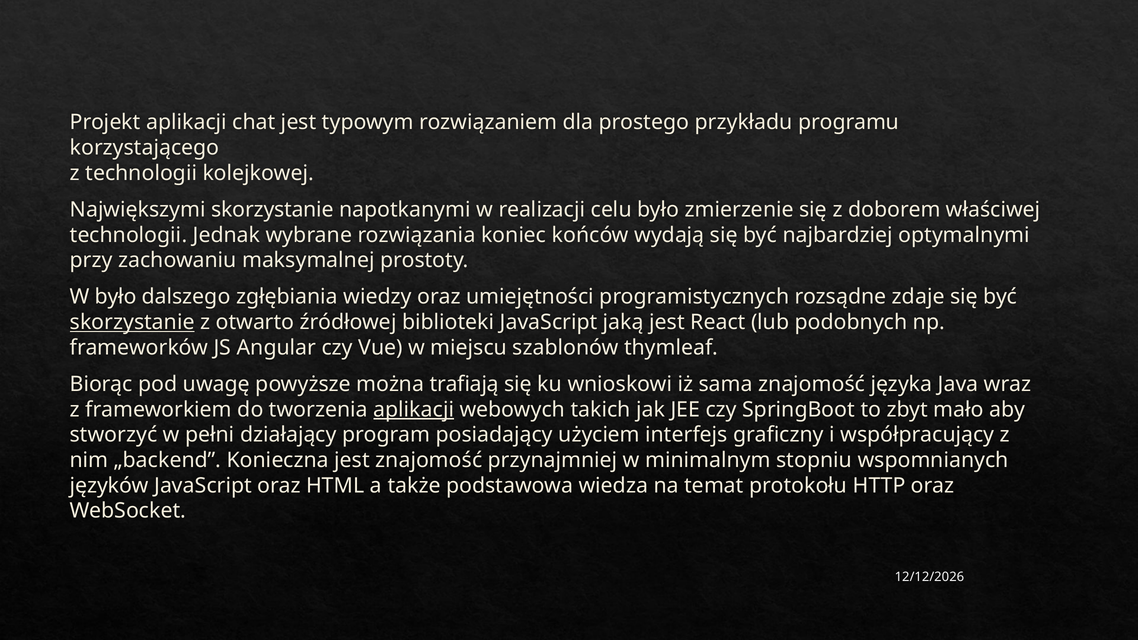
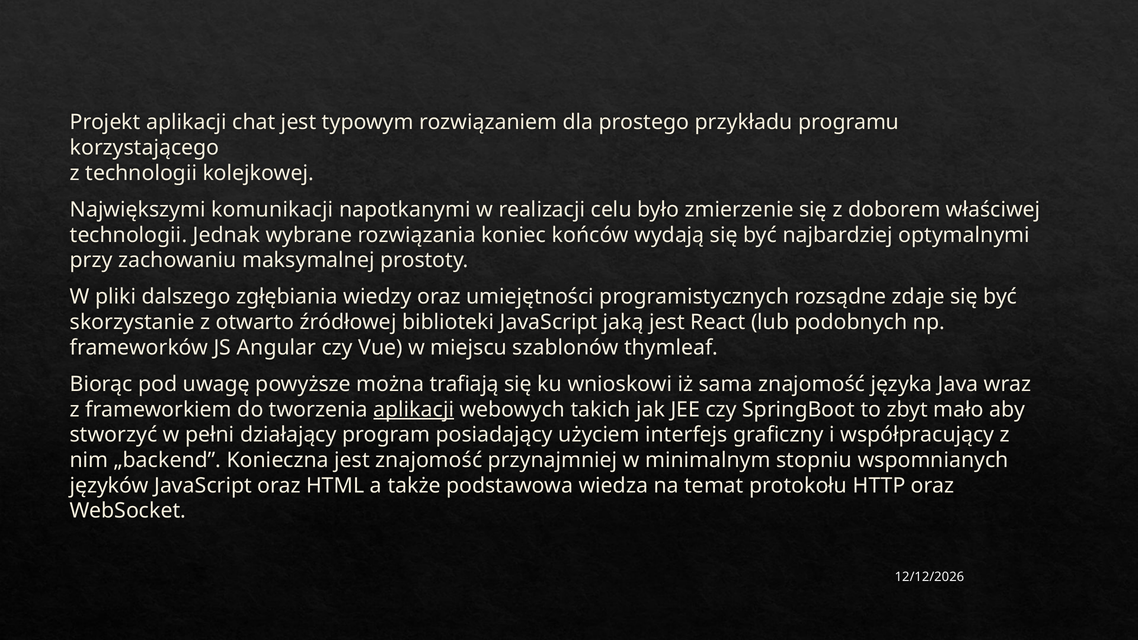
Największymi skorzystanie: skorzystanie -> komunikacji (272, 210)
W było: było -> pliki (116, 297)
skorzystanie underline: present -> none (132, 322)
